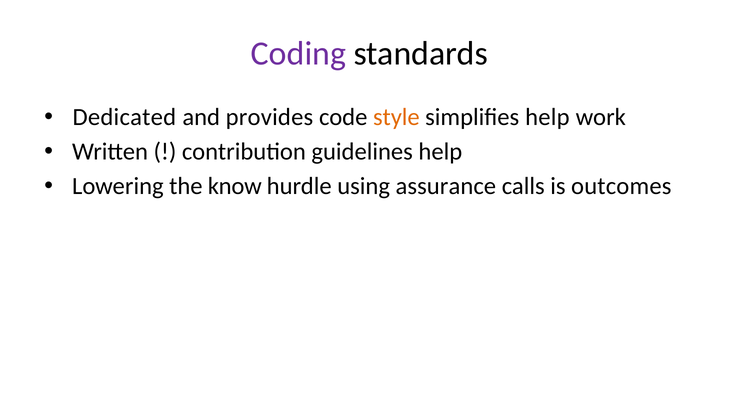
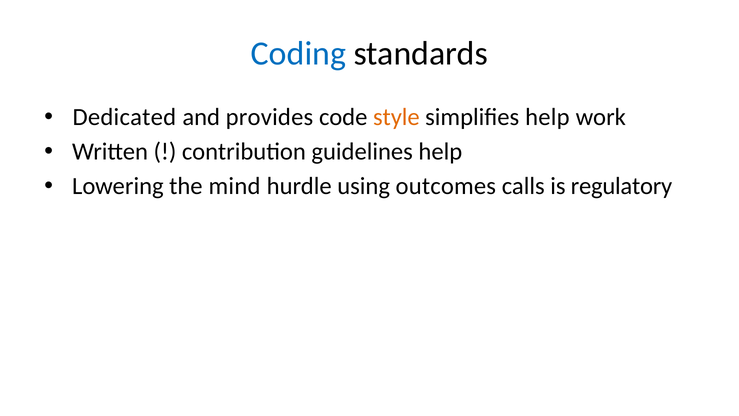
Coding colour: purple -> blue (298, 54)
know: know -> mind (235, 186)
assurance: assurance -> outcomes (446, 186)
outcomes: outcomes -> regulatory (621, 186)
